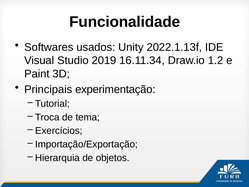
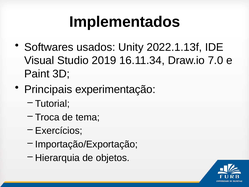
Funcionalidade: Funcionalidade -> Implementados (125, 22)
1.2: 1.2 -> 7.0 (215, 60)
